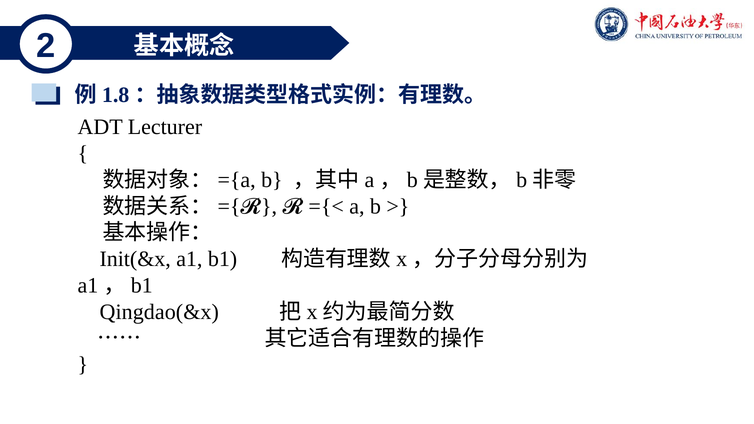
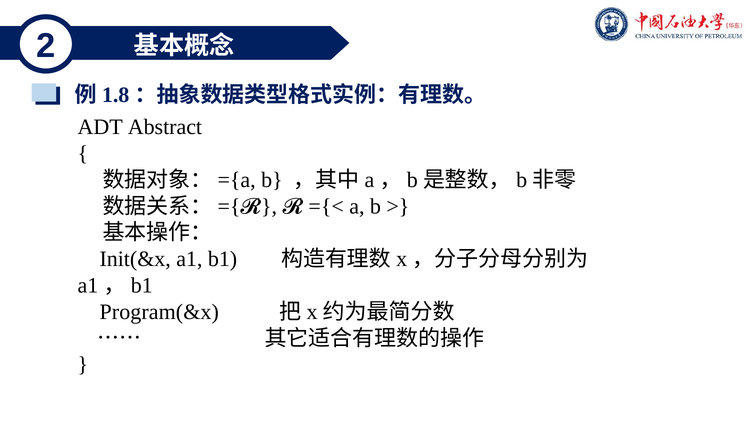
Lecturer: Lecturer -> Abstract (165, 127)
Qingdao(&x: Qingdao(&x -> Program(&x (159, 312)
